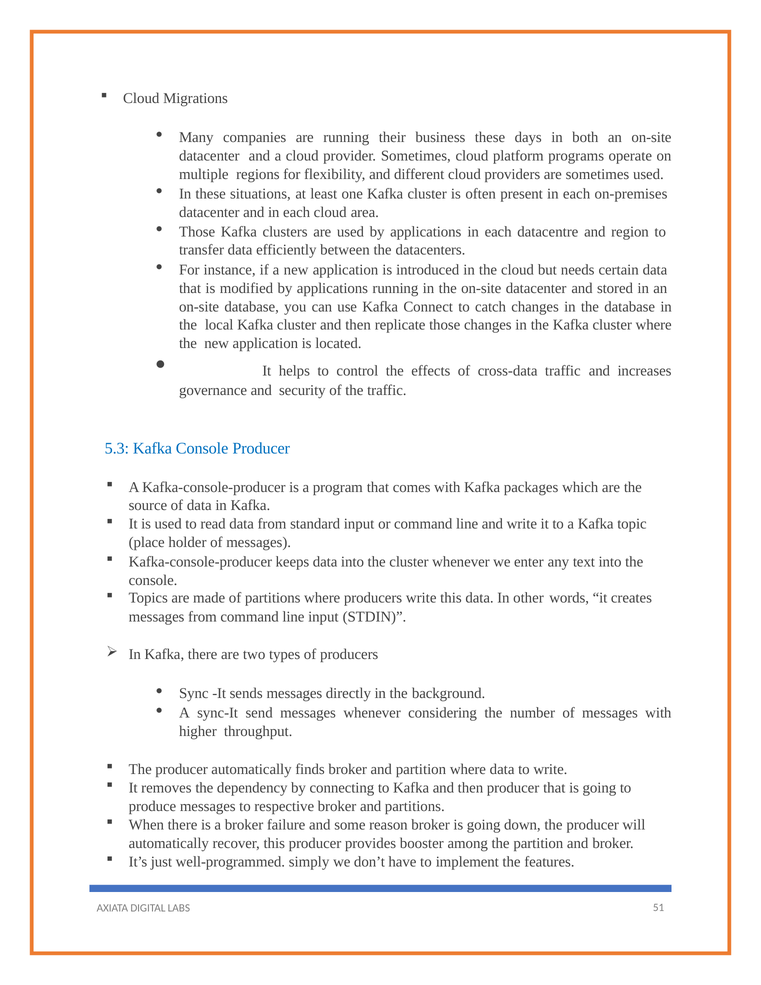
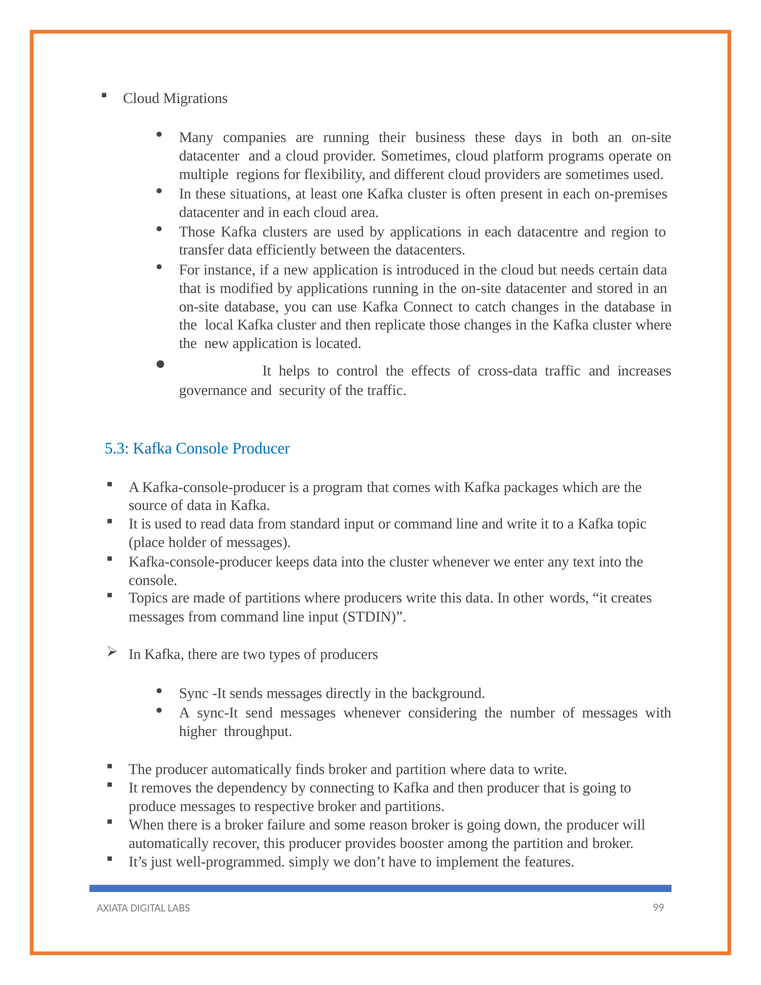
51: 51 -> 99 (659, 908)
